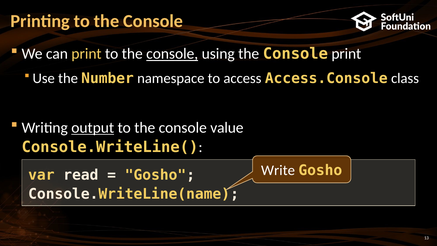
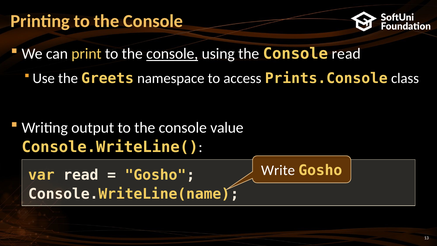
Console print: print -> read (346, 54)
Number: Number -> Greets (108, 78)
Access.Console: Access.Console -> Prints.Console (326, 78)
output underline: present -> none (93, 128)
